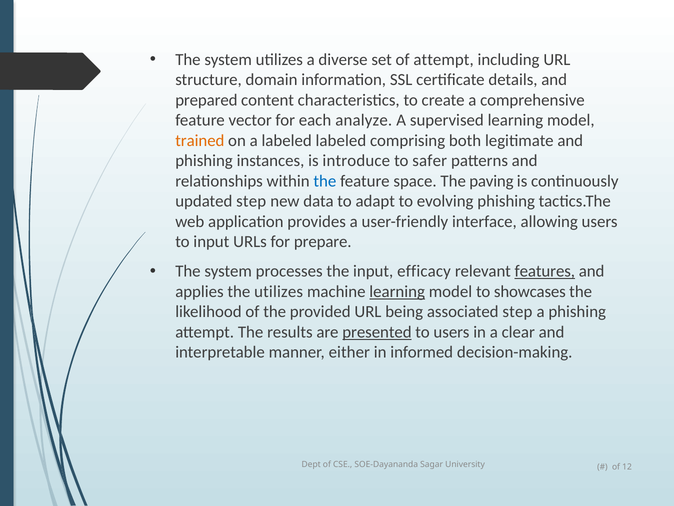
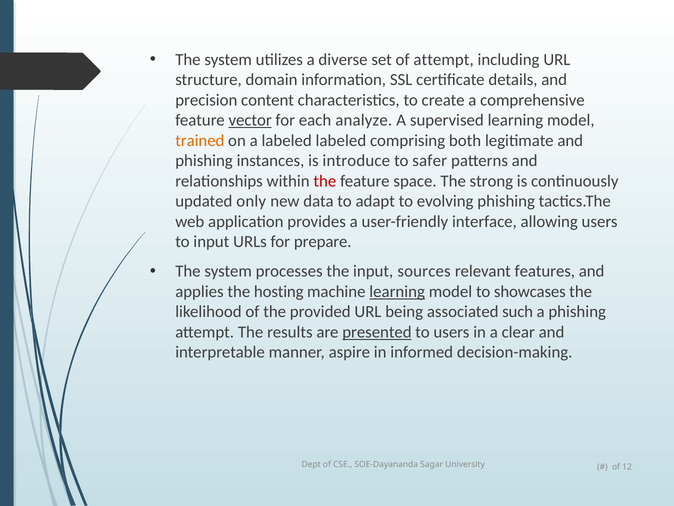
prepared: prepared -> precision (206, 100)
vector underline: none -> present (250, 120)
the colour: blue -> red (325, 181)
paving: paving -> strong (491, 181)
updated step: step -> only (251, 201)
efficacy: efficacy -> sources (424, 271)
features underline: present -> none (545, 271)
the utilizes: utilizes -> hosting (279, 291)
associated step: step -> such (518, 312)
either: either -> aspire (349, 352)
